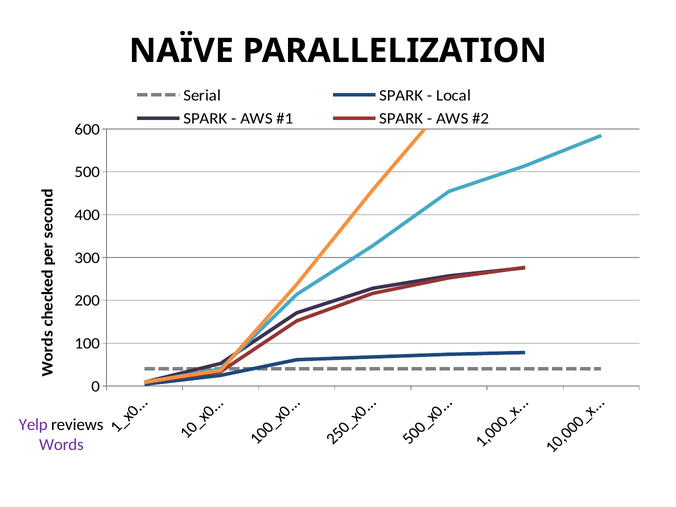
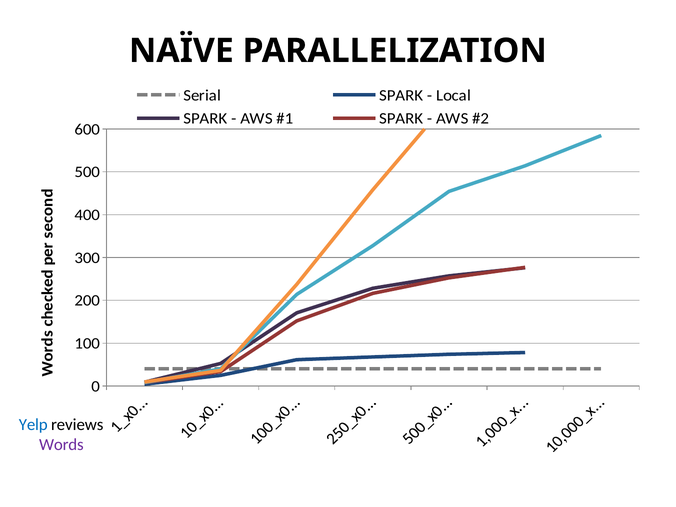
Yelp colour: purple -> blue (33, 424)
